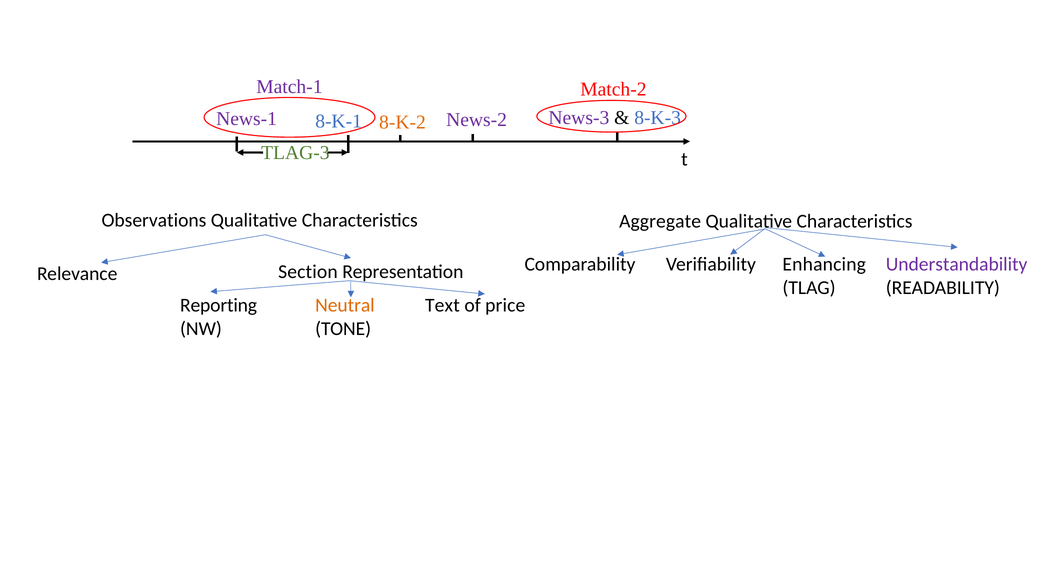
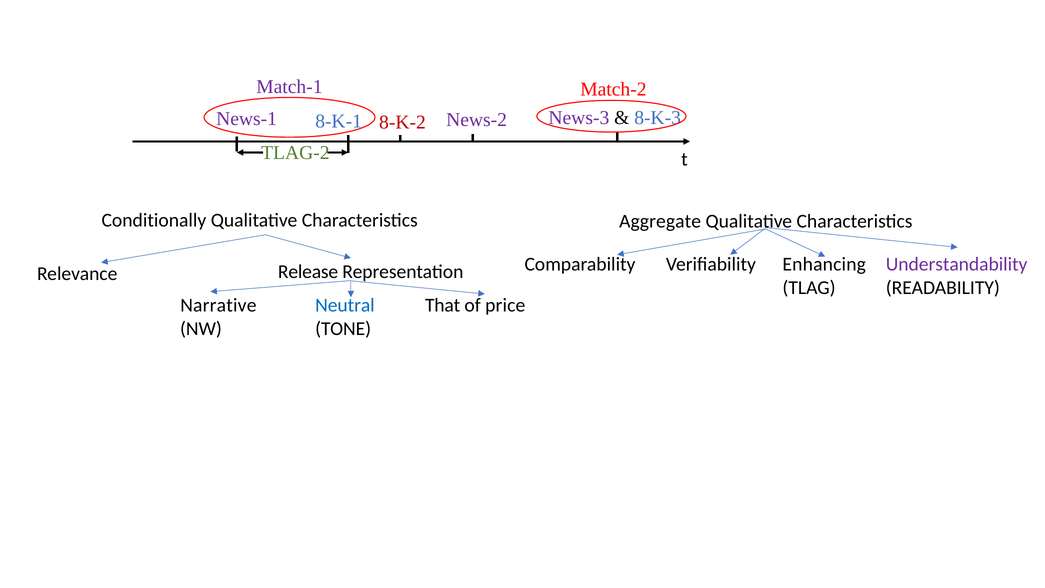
8-K-2 colour: orange -> red (402, 122)
TLAG-3: TLAG-3 -> TLAG-2 (295, 153)
Observations: Observations -> Conditionally (154, 220)
Section: Section -> Release (308, 272)
Text: Text -> That (443, 305)
Reporting: Reporting -> Narrative (218, 305)
Neutral colour: orange -> blue (345, 305)
